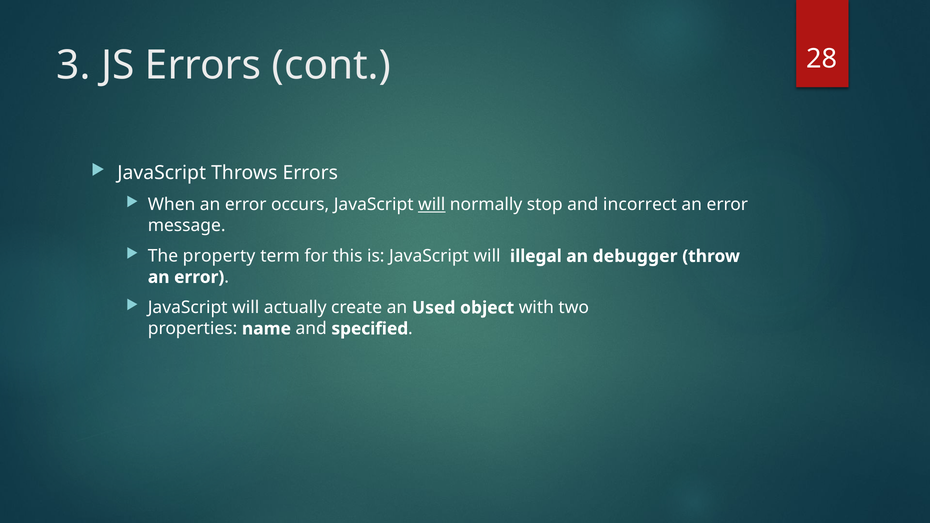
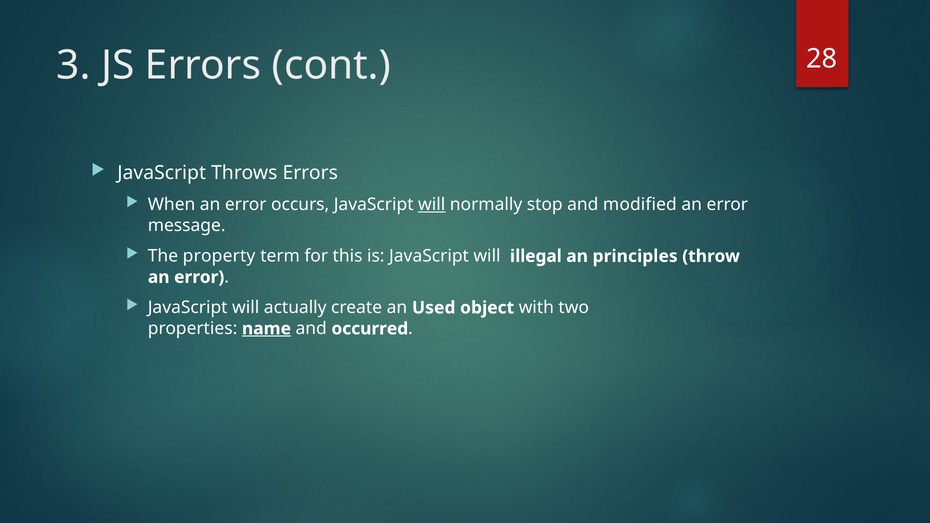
incorrect: incorrect -> modified (640, 205)
debugger: debugger -> principles (635, 256)
name underline: none -> present (266, 329)
specified: specified -> occurred (370, 329)
